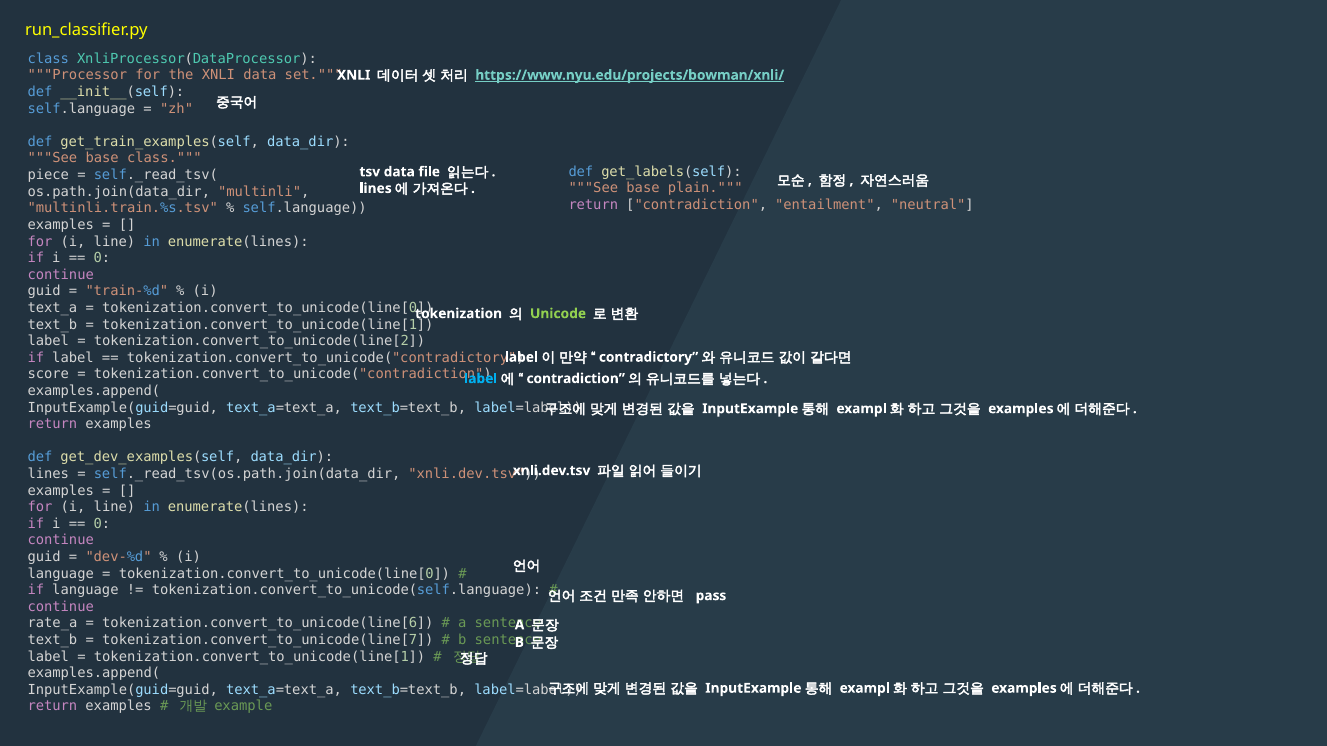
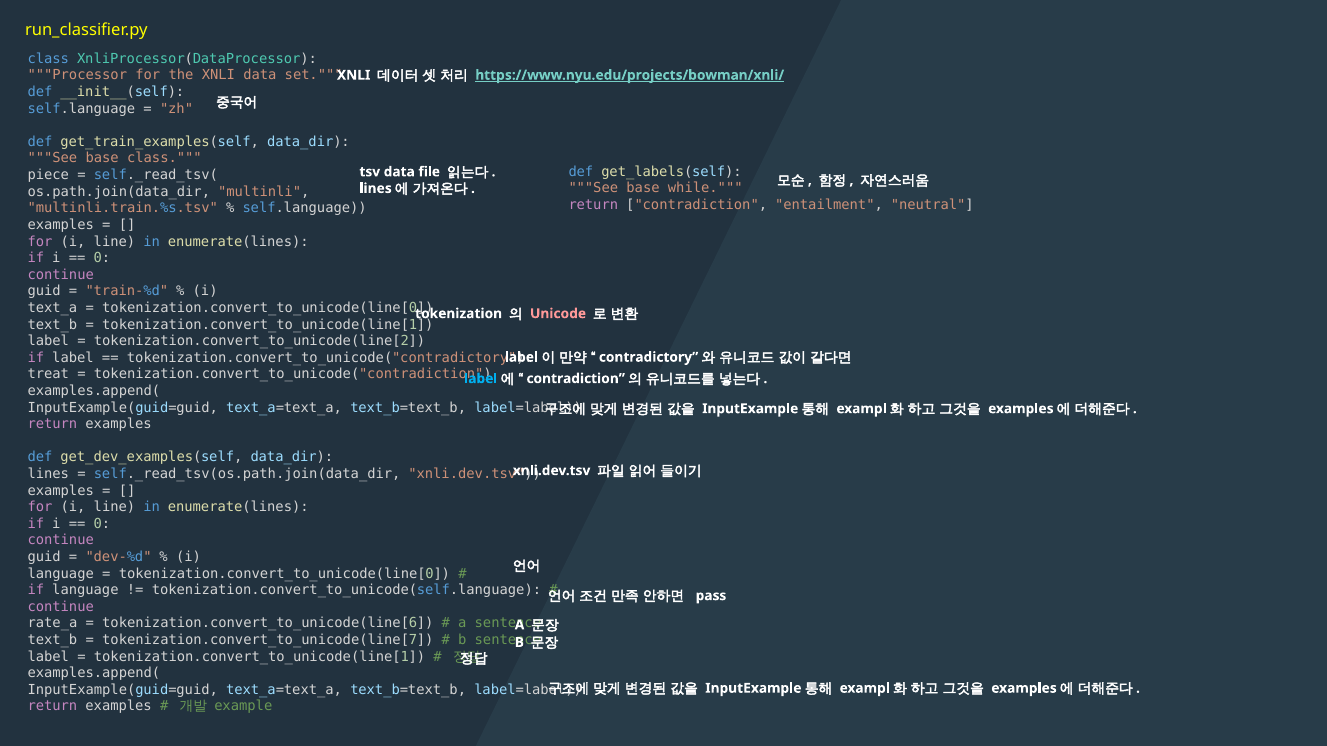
plain: plain -> while (705, 188)
Unicode colour: light green -> pink (558, 314)
score: score -> treat (48, 374)
